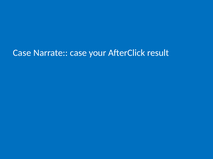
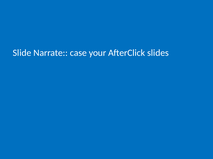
Case: Case -> Slide (22, 53)
result: result -> slides (158, 53)
